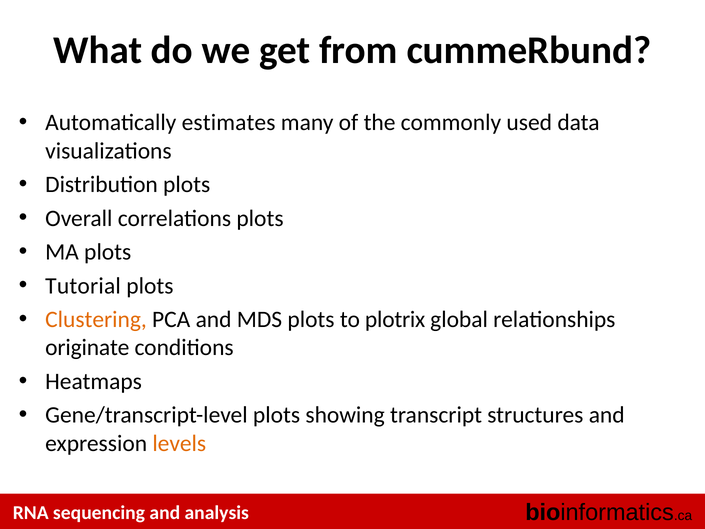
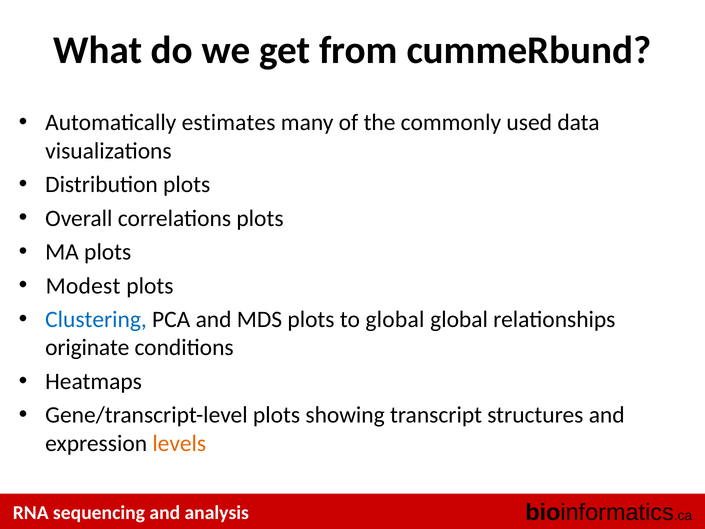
Tutorial: Tutorial -> Modest (83, 286)
Clustering colour: orange -> blue (96, 319)
to plotrix: plotrix -> global (395, 319)
